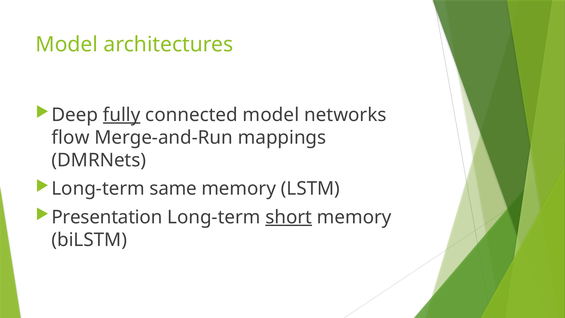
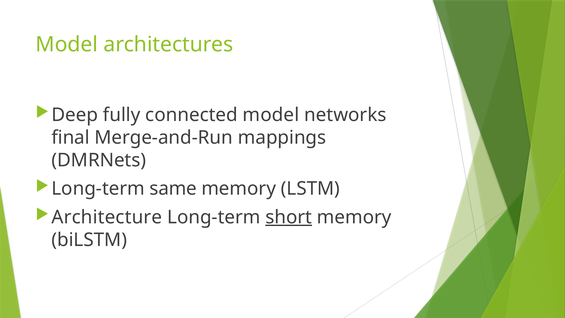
fully underline: present -> none (122, 115)
flow: flow -> final (71, 138)
Presentation: Presentation -> Architecture (107, 217)
